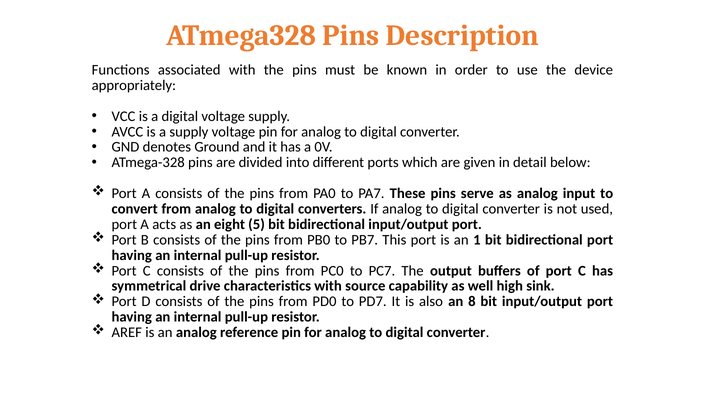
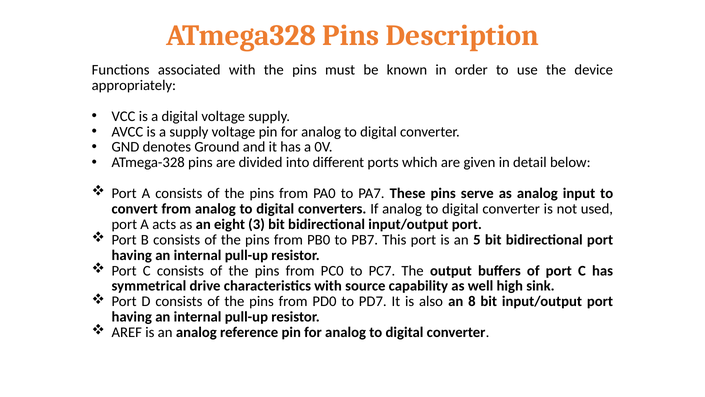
5: 5 -> 3 (257, 224)
1: 1 -> 5 (477, 240)
